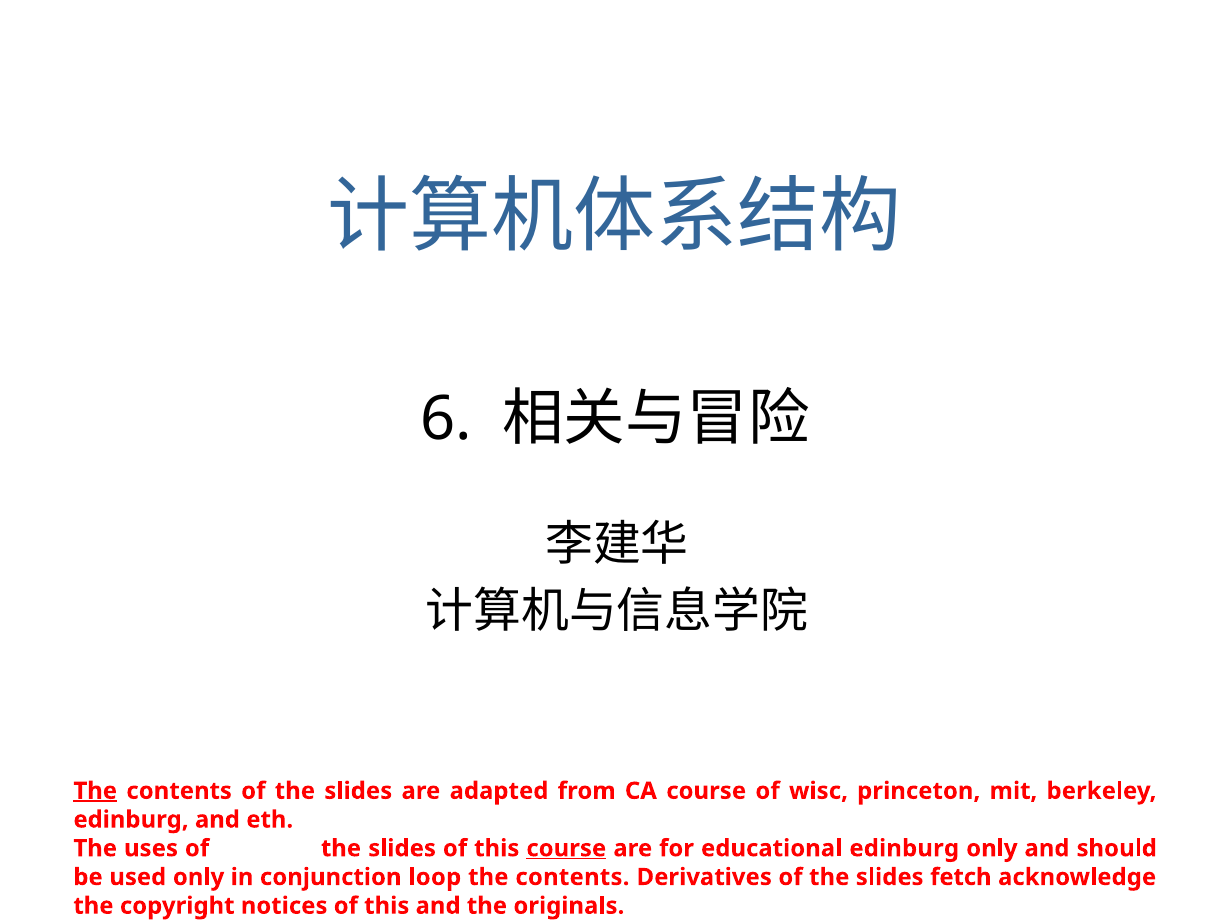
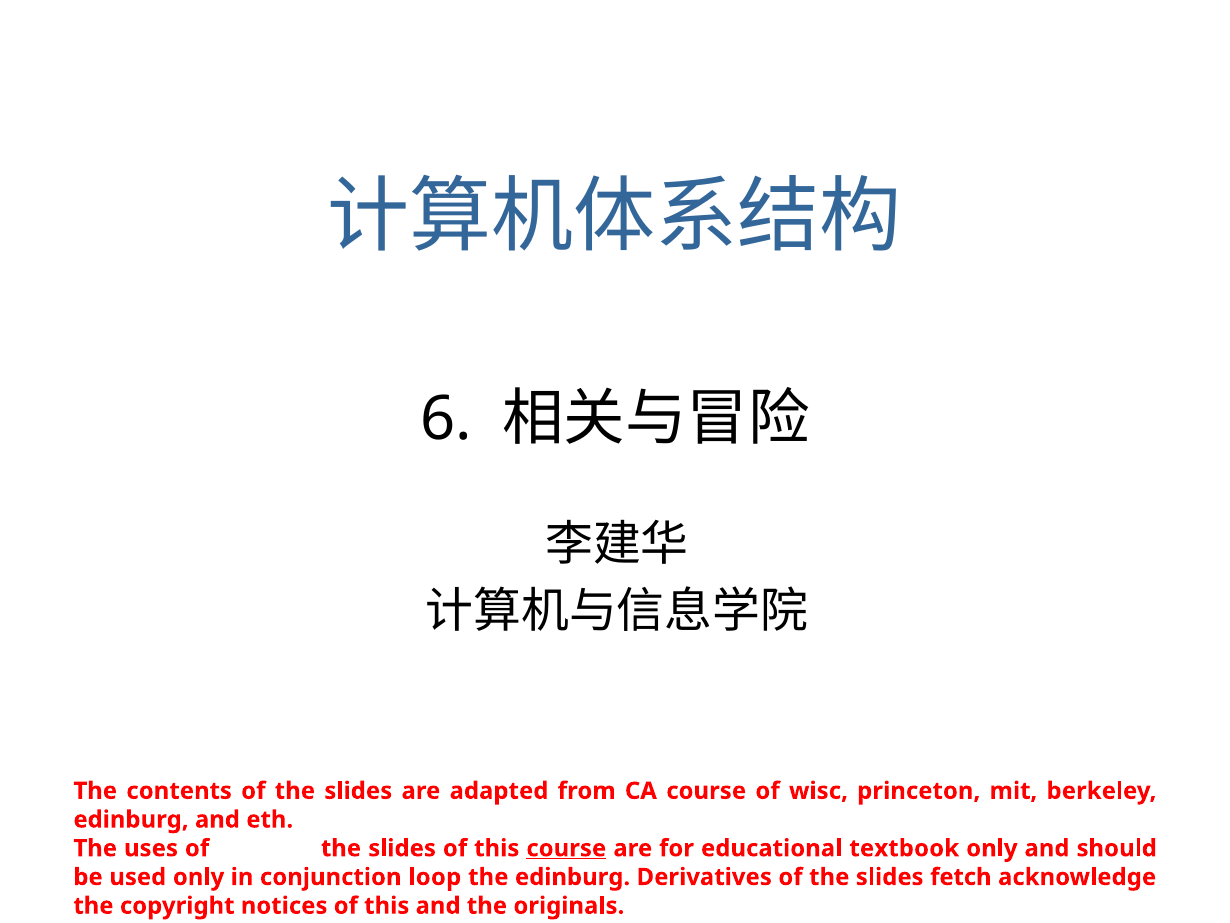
The underline: present -> none (95, 790)
educational edinburg: edinburg -> textbook (904, 848)
contents: contents -> edinburg (573, 877)
